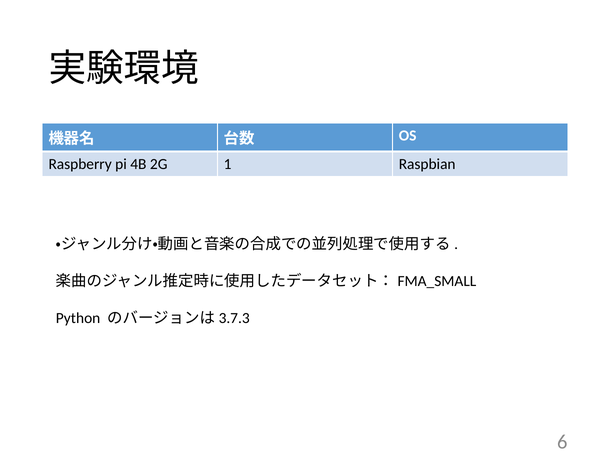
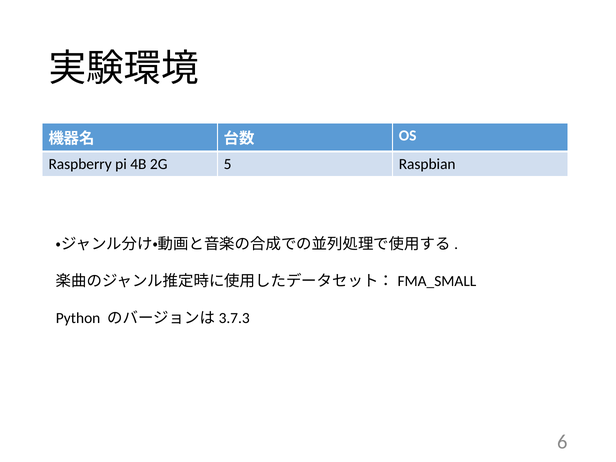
1: 1 -> 5 (228, 164)
